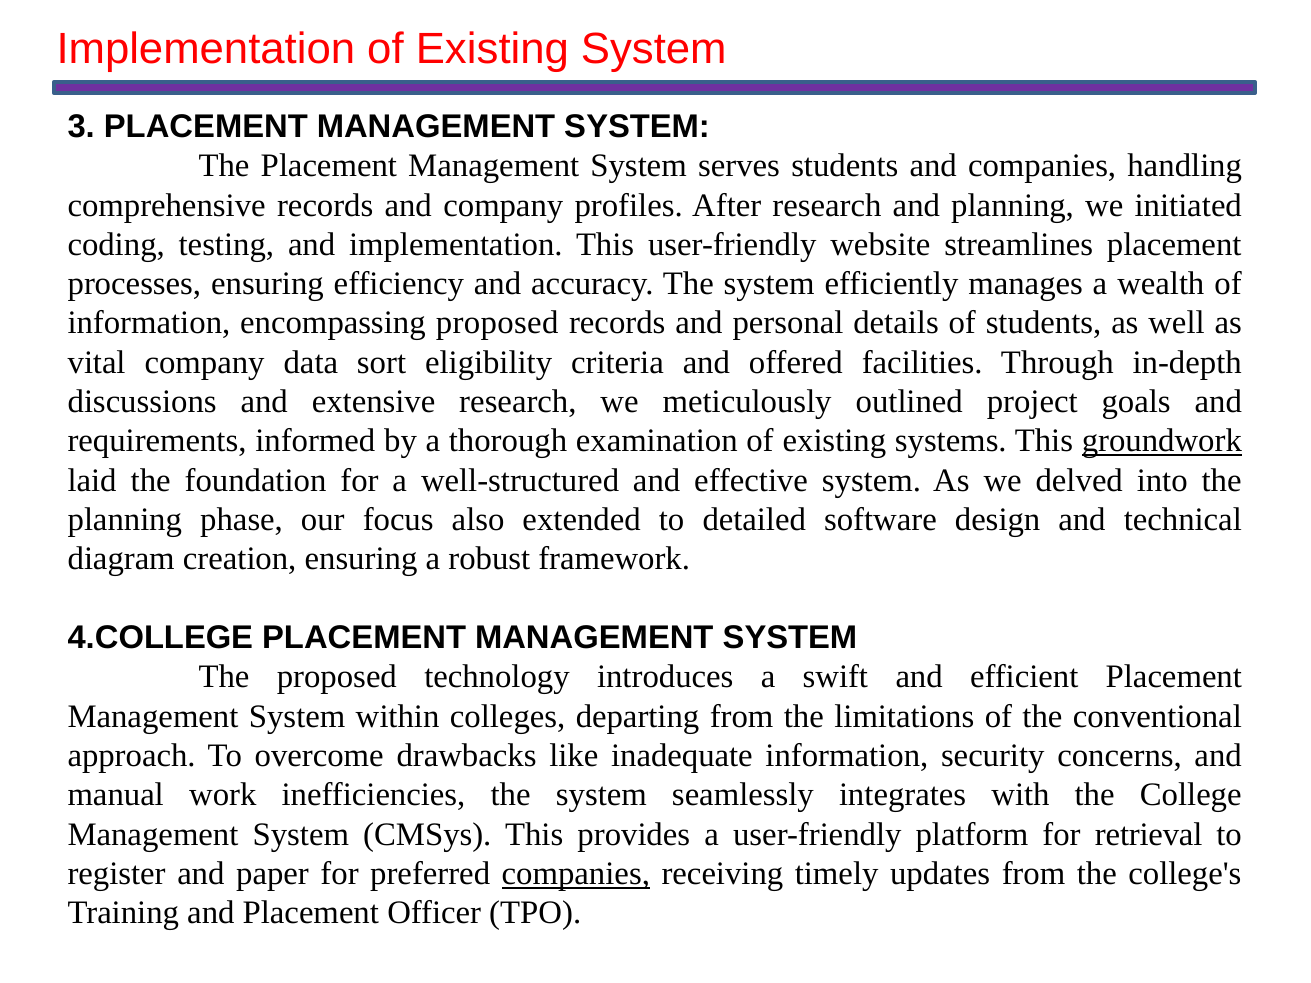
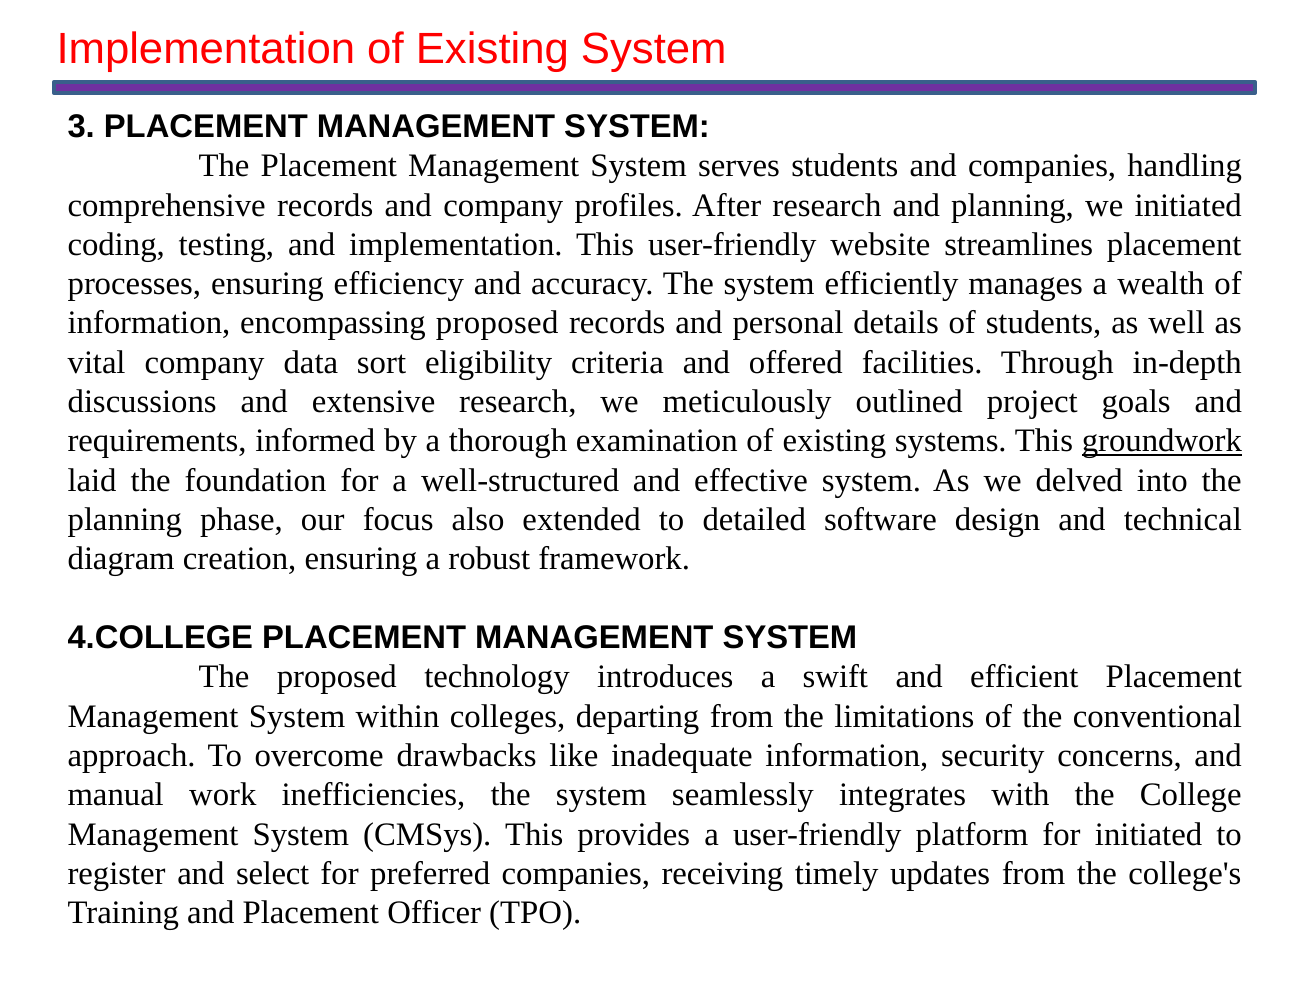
for retrieval: retrieval -> initiated (1149, 835)
paper: paper -> select (273, 874)
companies underline: present -> none (576, 874)
